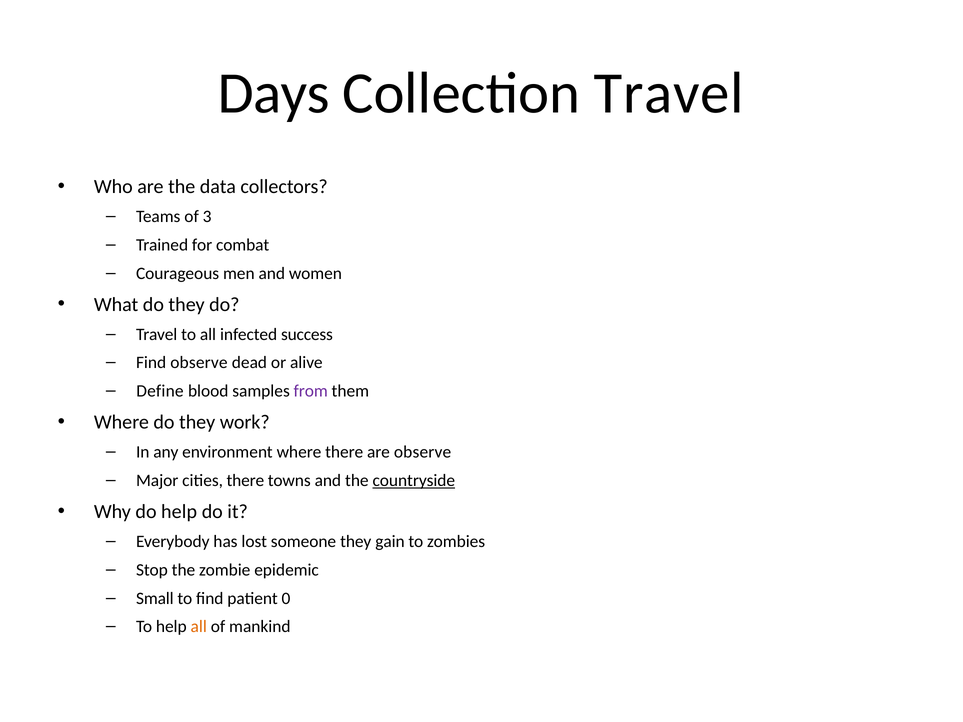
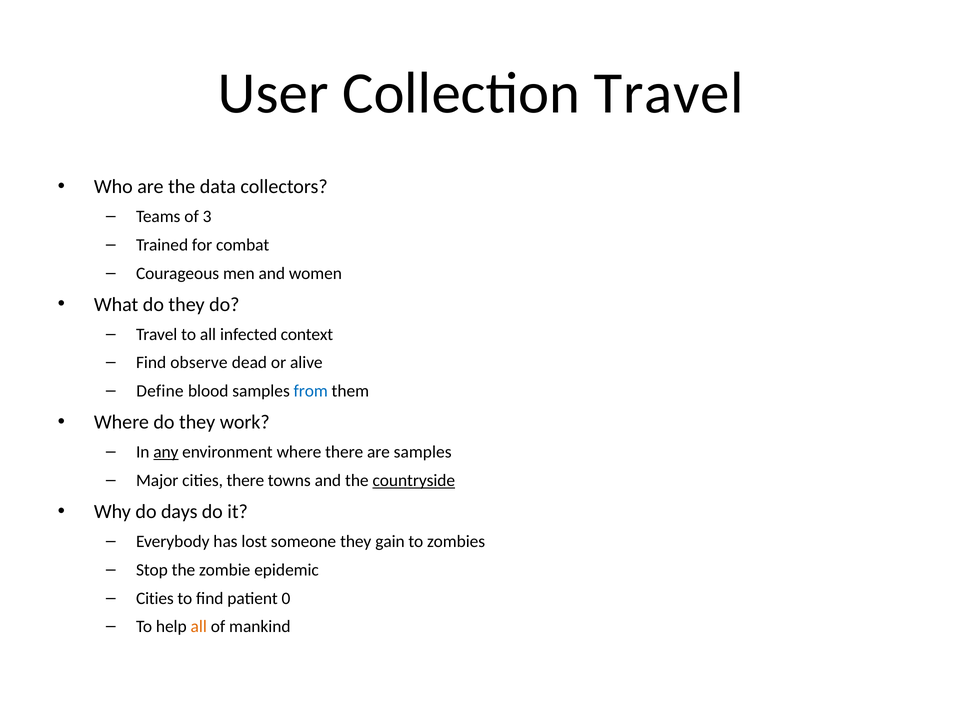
Days: Days -> User (273, 93)
success: success -> context (307, 334)
from colour: purple -> blue (311, 391)
any underline: none -> present (166, 452)
are observe: observe -> samples (423, 452)
do help: help -> days (179, 512)
Small: Small -> Cities (155, 598)
